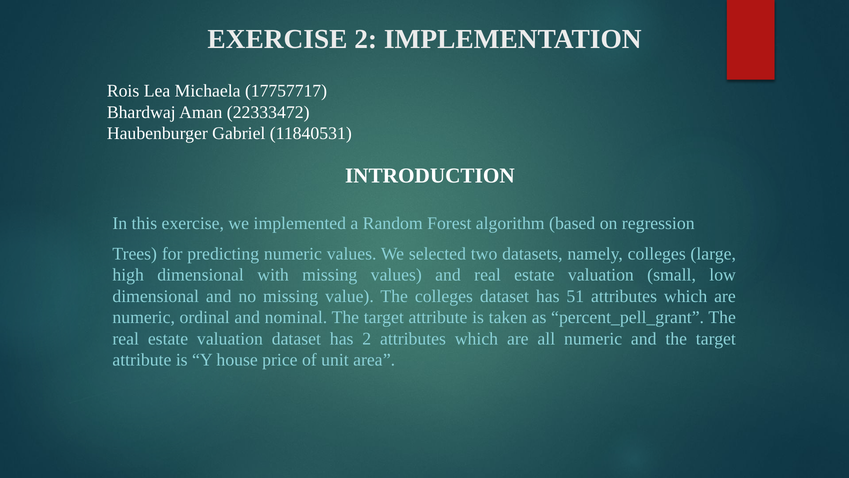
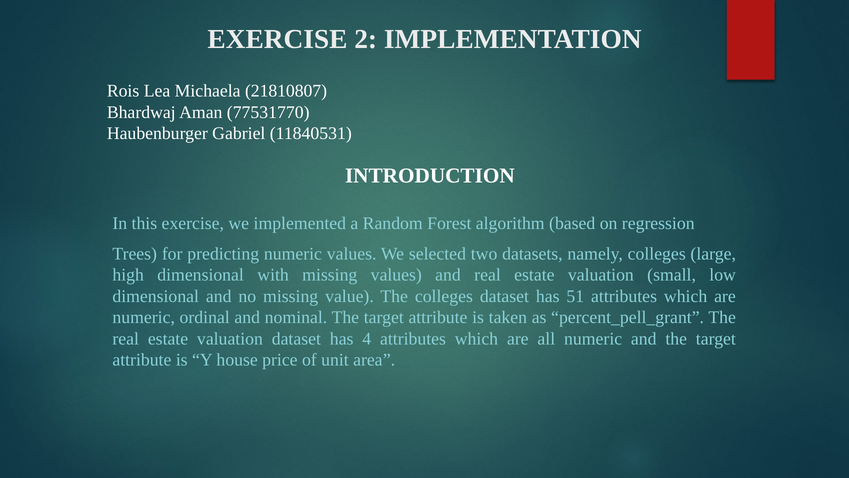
17757717: 17757717 -> 21810807 (286, 91)
22333472: 22333472 -> 77531770 (268, 112)
has 2: 2 -> 4 (367, 339)
